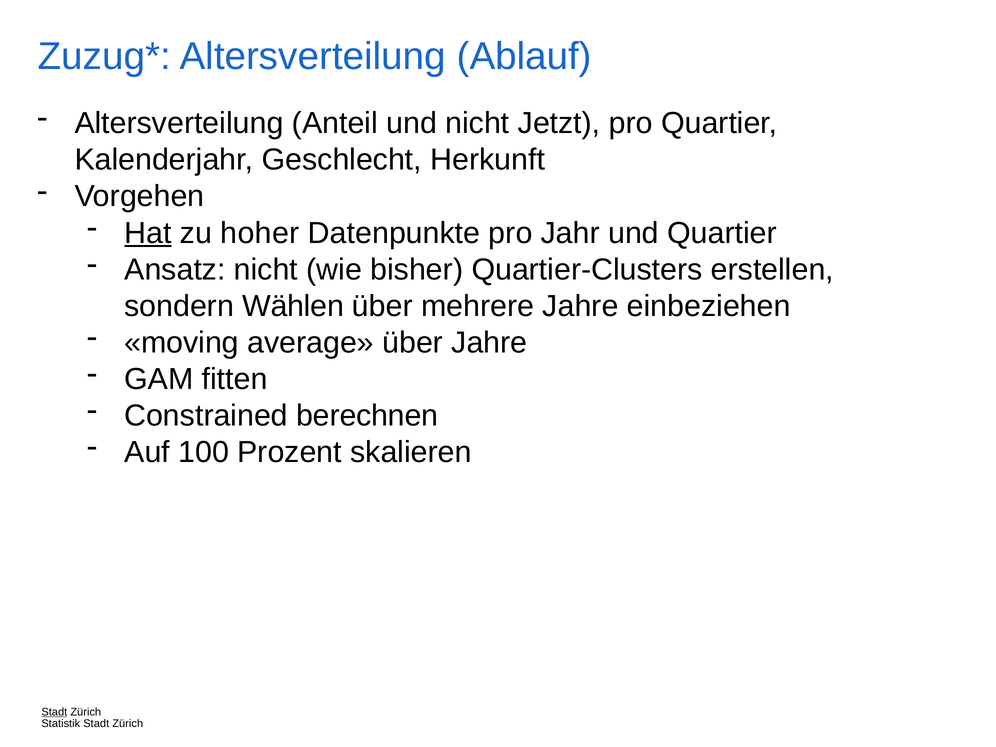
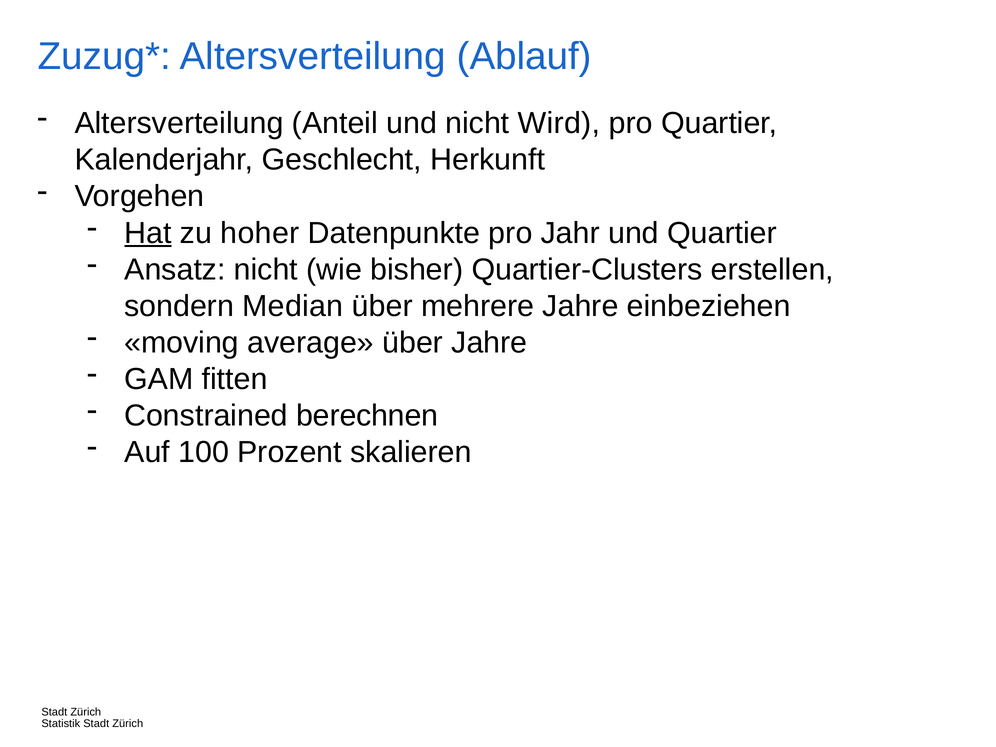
Jetzt: Jetzt -> Wird (559, 123)
Wählen: Wählen -> Median (293, 306)
Stadt underline: present -> none (54, 712)
